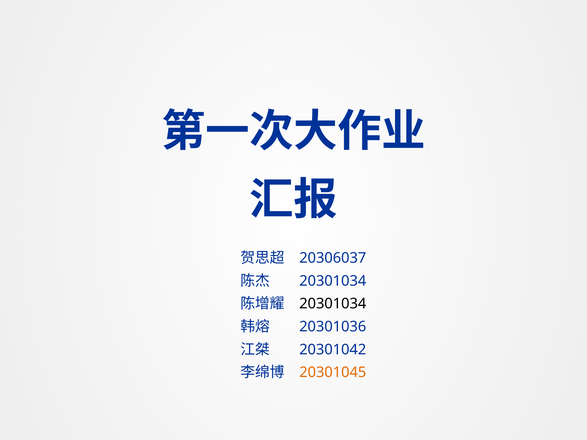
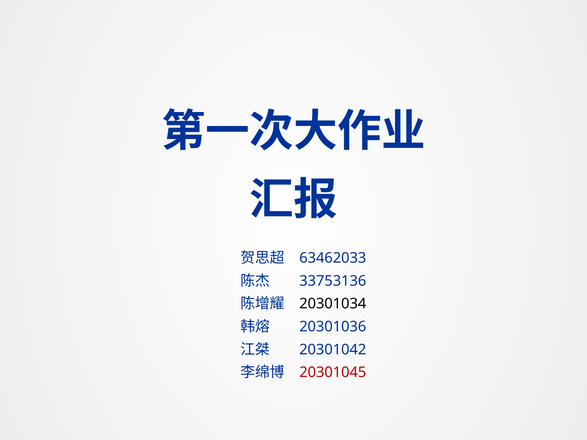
20306037: 20306037 -> 63462033 (333, 258)
20301034: 20301034 -> 33753136 (333, 281)
20301045 colour: orange -> red (333, 373)
